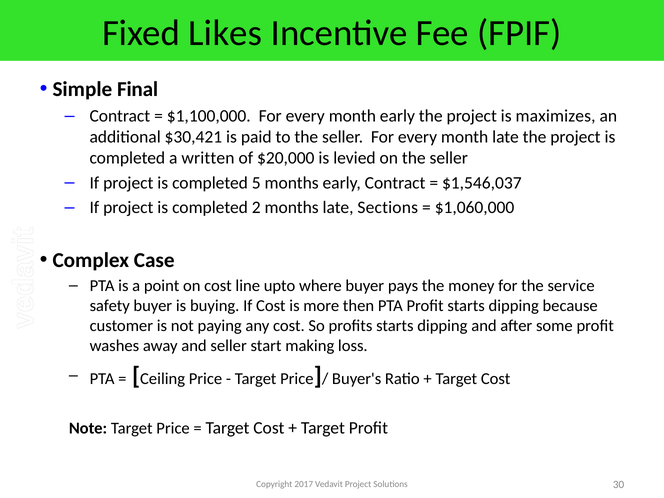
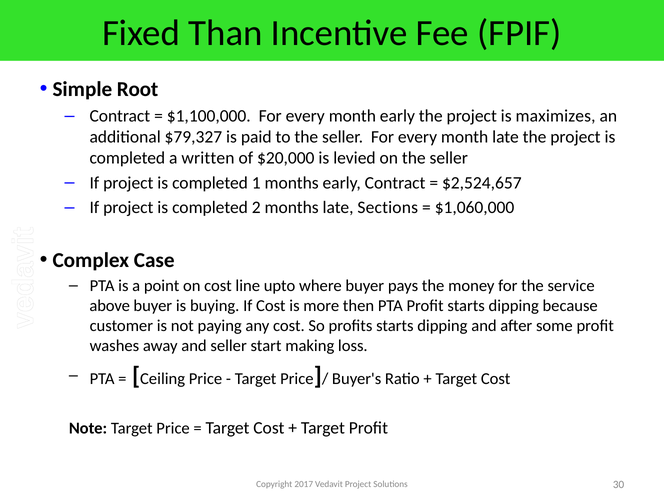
Likes: Likes -> Than (225, 33)
Final: Final -> Root (138, 89)
$30,421: $30,421 -> $79,327 (193, 137)
5: 5 -> 1 (256, 183)
$1,546,037: $1,546,037 -> $2,524,657 (482, 183)
safety: safety -> above (110, 306)
